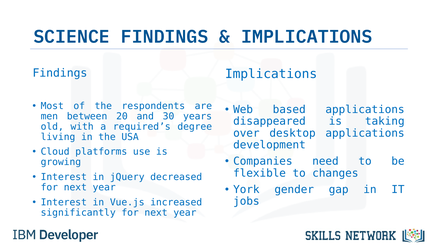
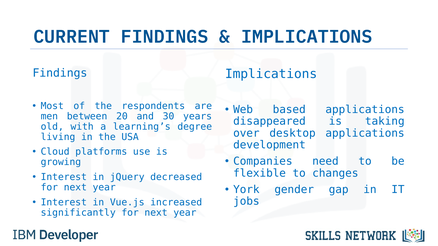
SCIENCE: SCIENCE -> CURRENT (72, 37)
required’s: required’s -> learning’s (142, 127)
